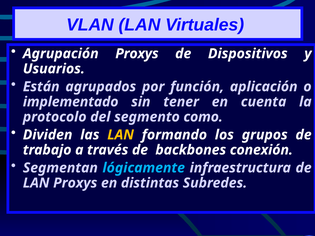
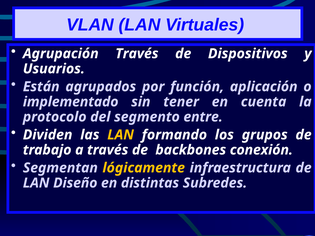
Agrupación Proxys: Proxys -> Través (137, 54)
como: como -> entre (203, 117)
lógicamente colour: light blue -> yellow (144, 168)
LAN Proxys: Proxys -> Diseño (75, 183)
